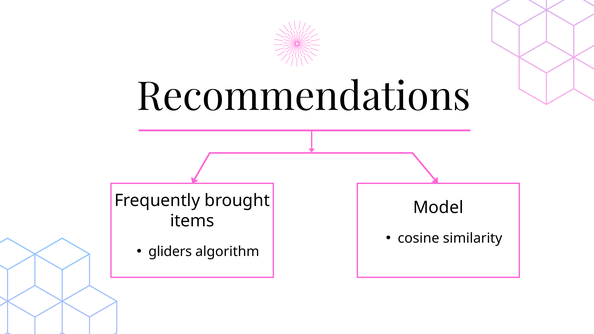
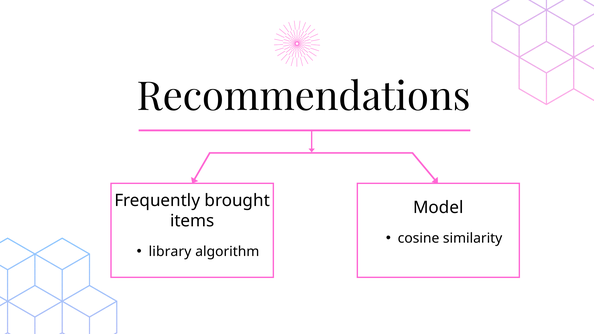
gliders: gliders -> library (170, 252)
